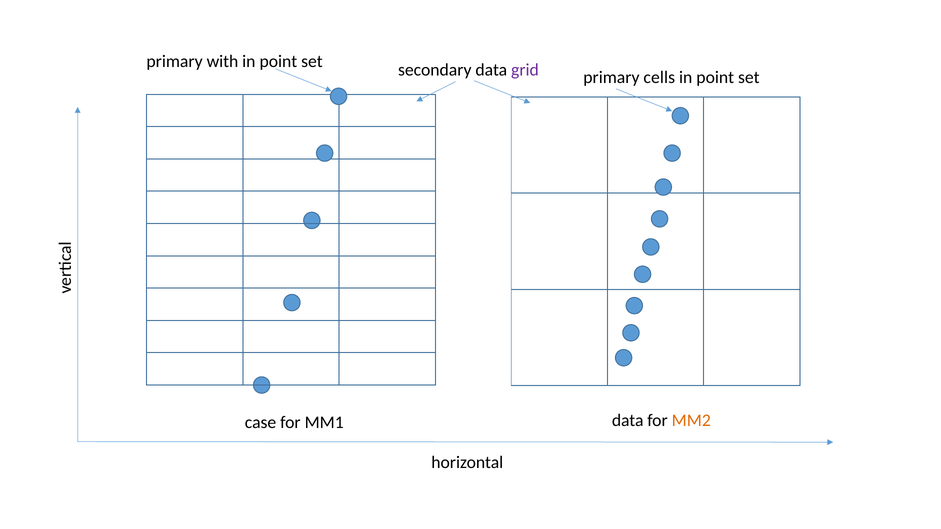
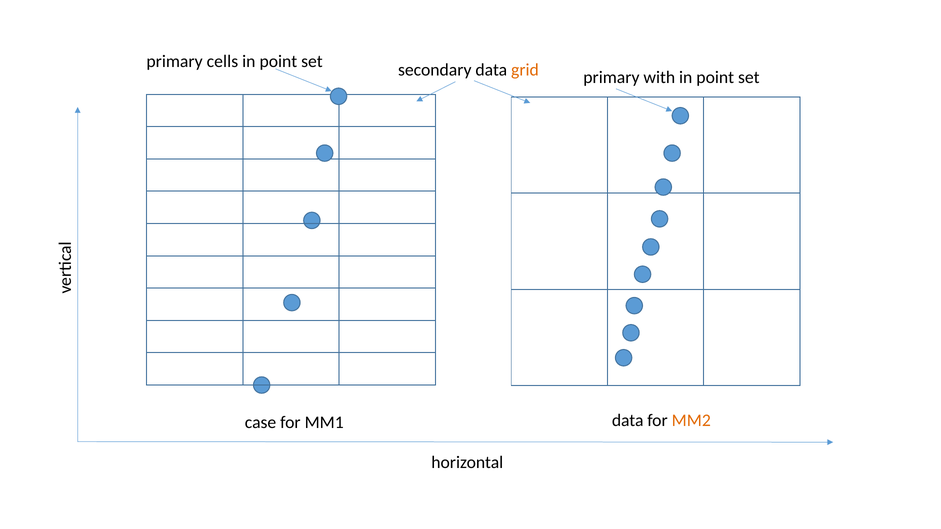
with: with -> cells (222, 62)
grid colour: purple -> orange (525, 70)
cells: cells -> with (659, 77)
